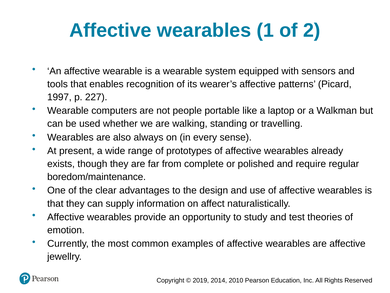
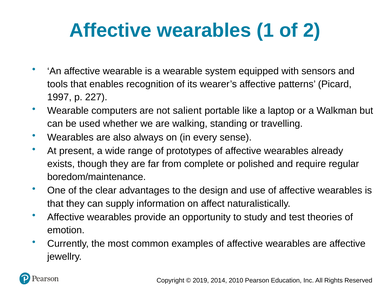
people: people -> salient (187, 111)
